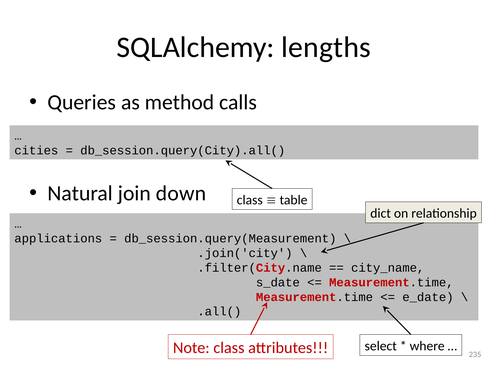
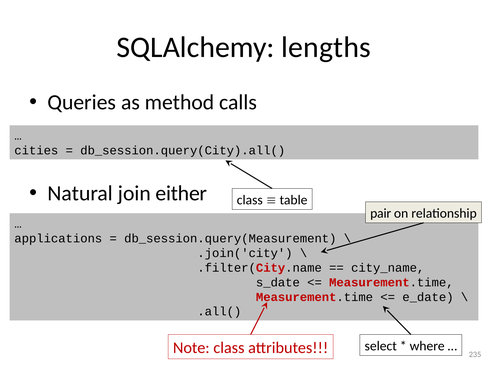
down: down -> either (181, 193)
dict: dict -> pair (381, 213)
